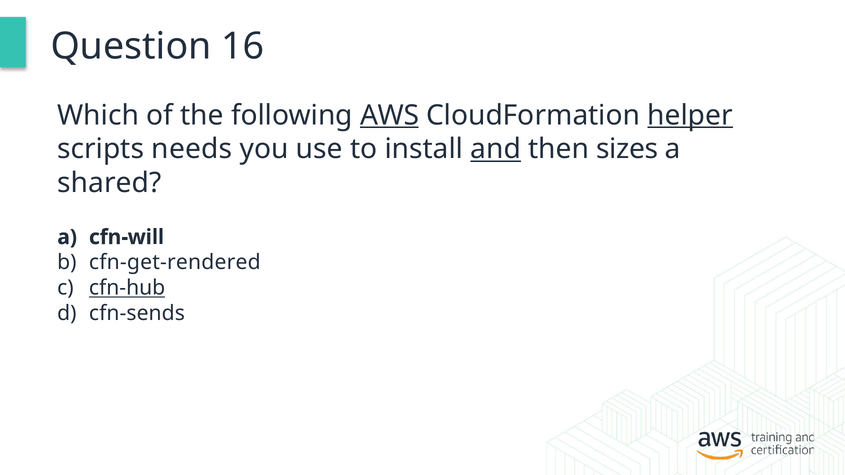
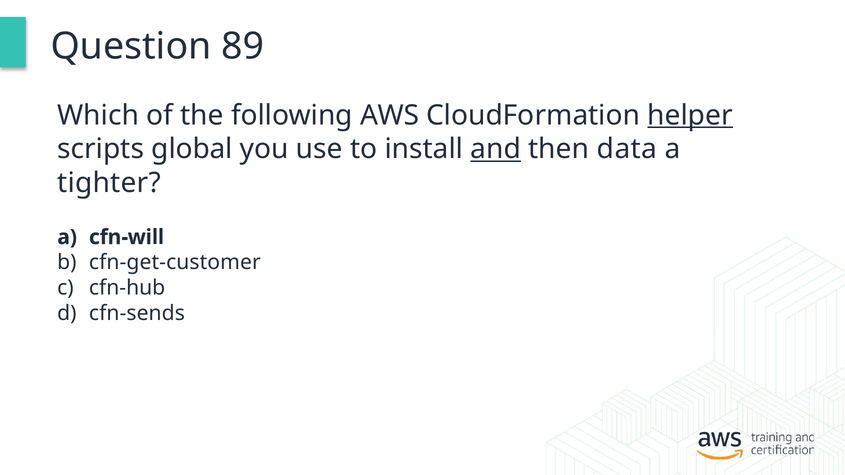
16: 16 -> 89 (243, 46)
AWS underline: present -> none (390, 115)
needs: needs -> global (192, 149)
sizes: sizes -> data (627, 149)
shared: shared -> tighter (109, 183)
cfn-get-rendered: cfn-get-rendered -> cfn-get-customer (175, 263)
cfn-hub underline: present -> none (127, 288)
